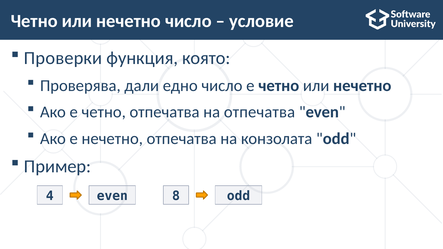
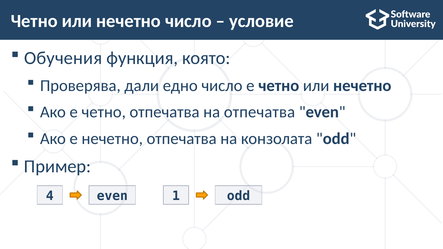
Проверки: Проверки -> Обучения (63, 58)
8: 8 -> 1 (176, 196)
